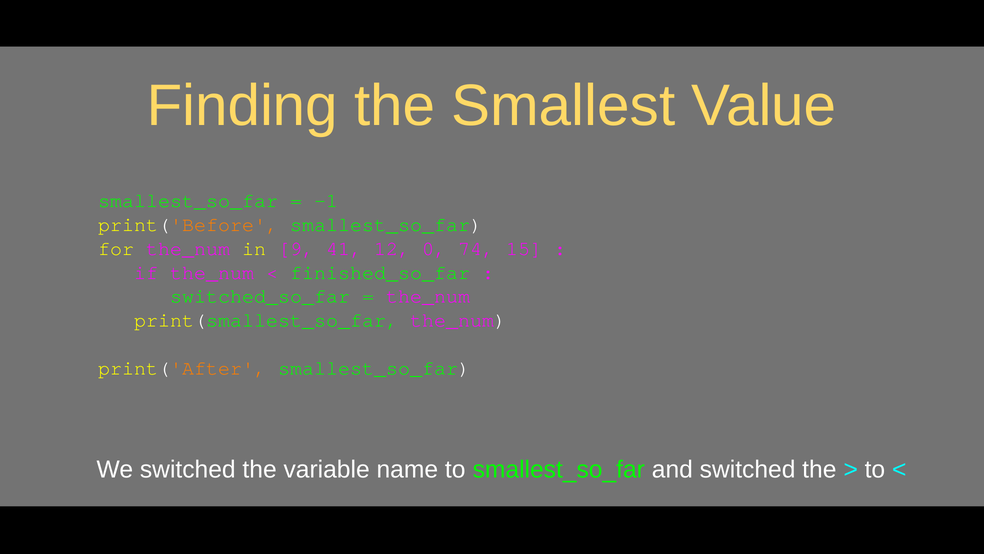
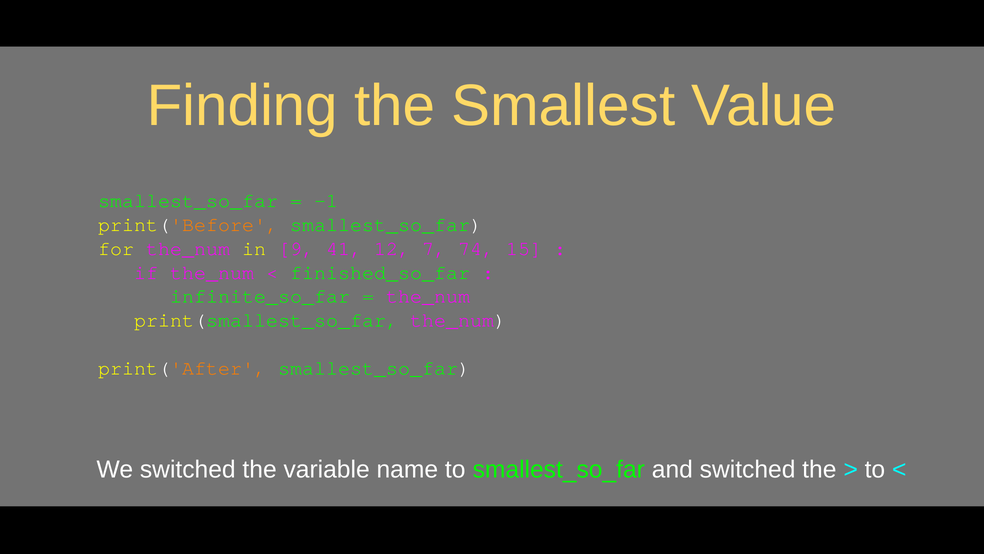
0: 0 -> 7 (434, 248)
switched_so_far: switched_so_far -> infinite_so_far (260, 296)
